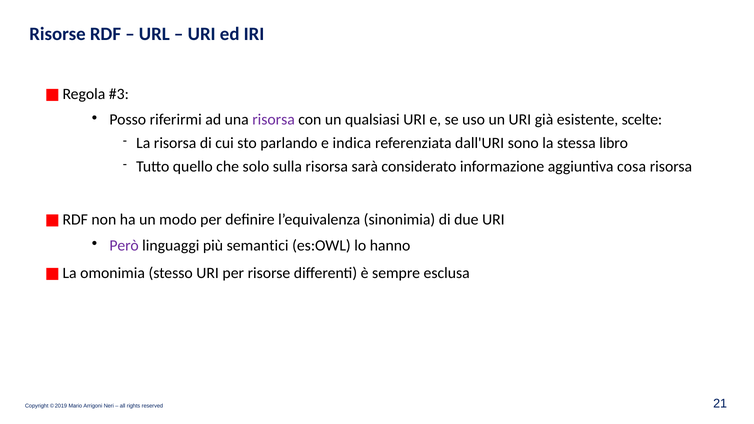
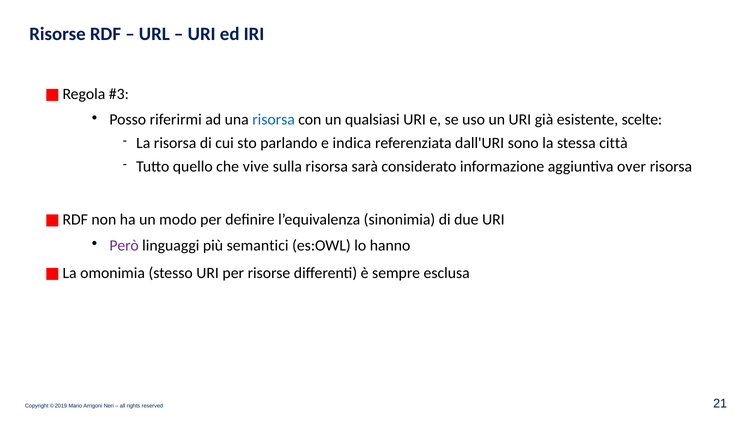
risorsa colour: purple -> blue (274, 120)
libro: libro -> città (614, 143)
solo: solo -> vive (256, 166)
cosa: cosa -> over (632, 166)
